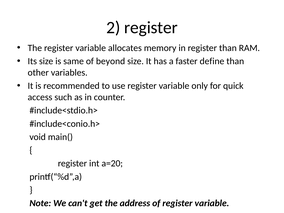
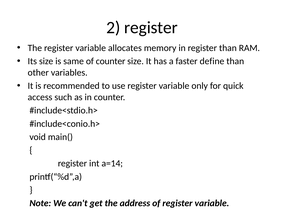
of beyond: beyond -> counter (111, 61)
a=20: a=20 -> a=14 (112, 163)
